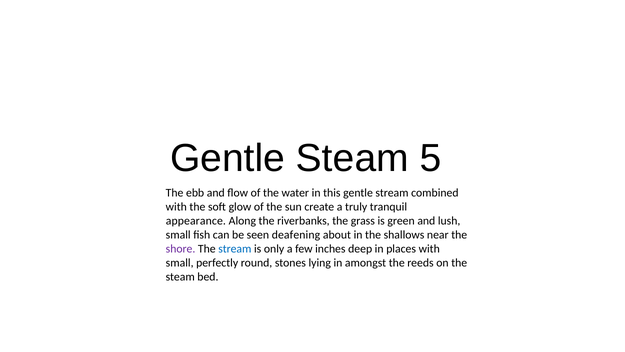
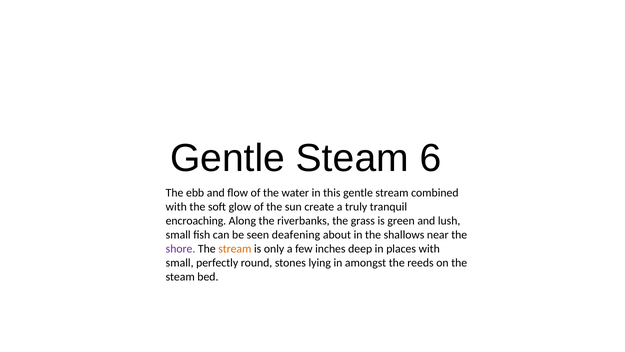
5: 5 -> 6 (430, 158)
appearance: appearance -> encroaching (196, 221)
stream colour: blue -> orange (235, 249)
